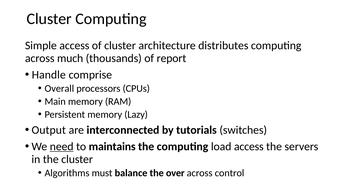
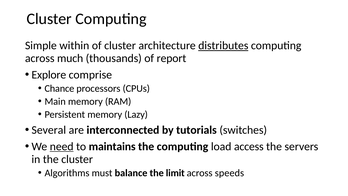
Simple access: access -> within (74, 46)
distributes underline: none -> present (223, 46)
Handle: Handle -> Explore (49, 75)
Overall: Overall -> Chance (59, 88)
Output: Output -> Several (49, 130)
over: over -> limit (175, 173)
control: control -> speeds (229, 173)
